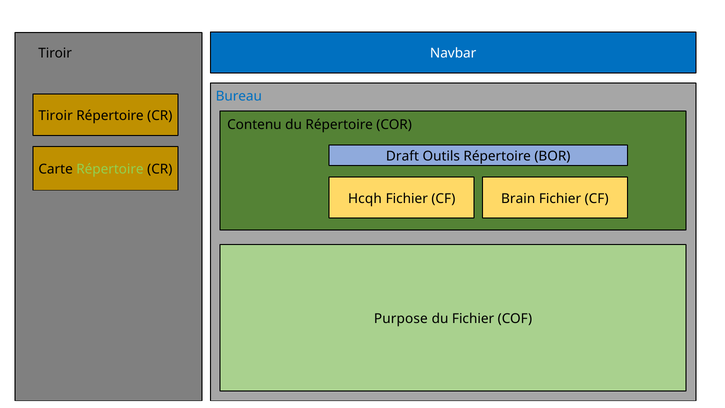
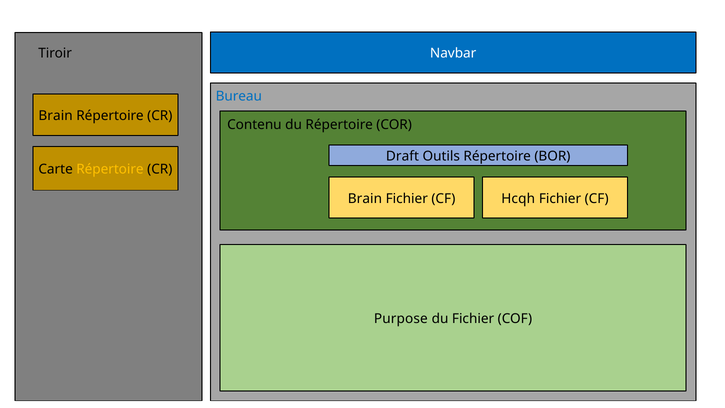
Tiroir: Tiroir -> Brain (56, 116)
Répertoire colour: light green -> yellow (110, 169)
Hcqh: Hcqh -> Brain (365, 199)
Brain: Brain -> Hcqh (518, 199)
